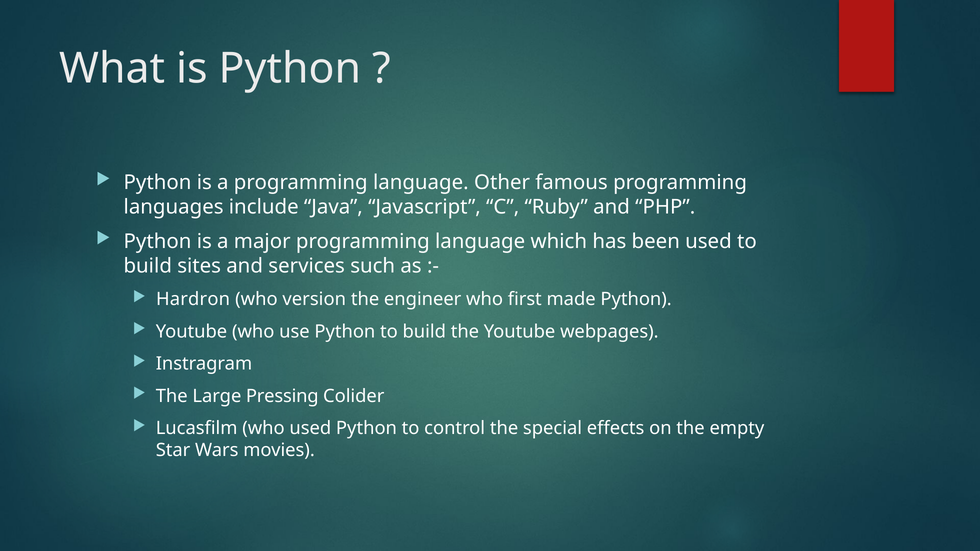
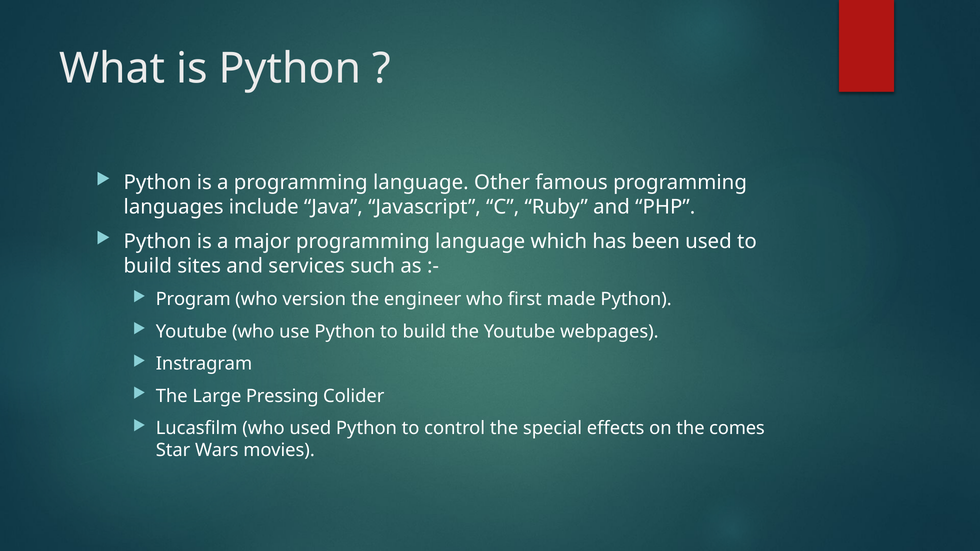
Hardron: Hardron -> Program (193, 299)
empty: empty -> comes (737, 429)
